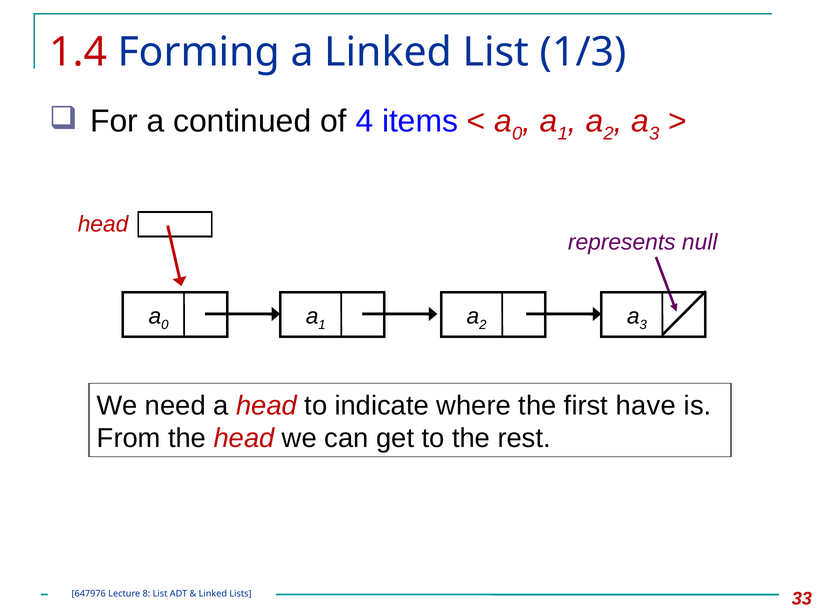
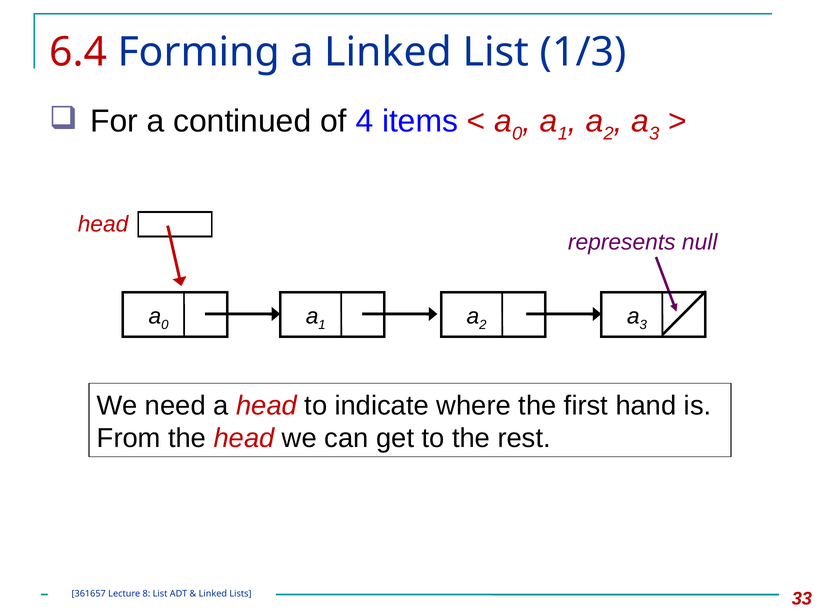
1.4: 1.4 -> 6.4 (78, 52)
have: have -> hand (646, 406)
647976: 647976 -> 361657 (89, 594)
